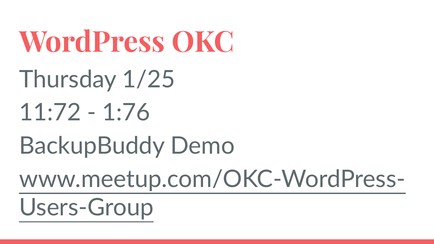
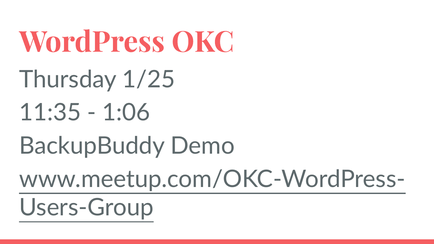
11:72: 11:72 -> 11:35 (50, 113)
1:76: 1:76 -> 1:06 (126, 113)
